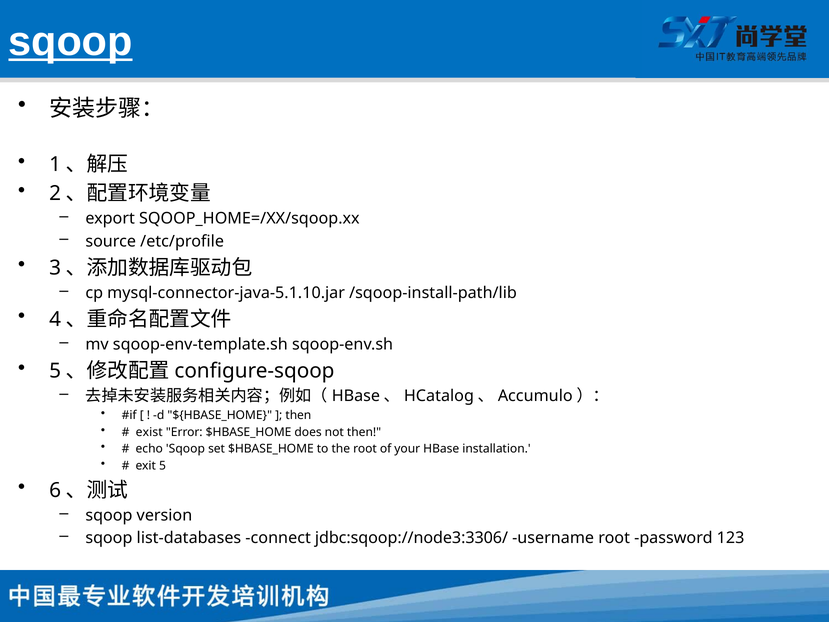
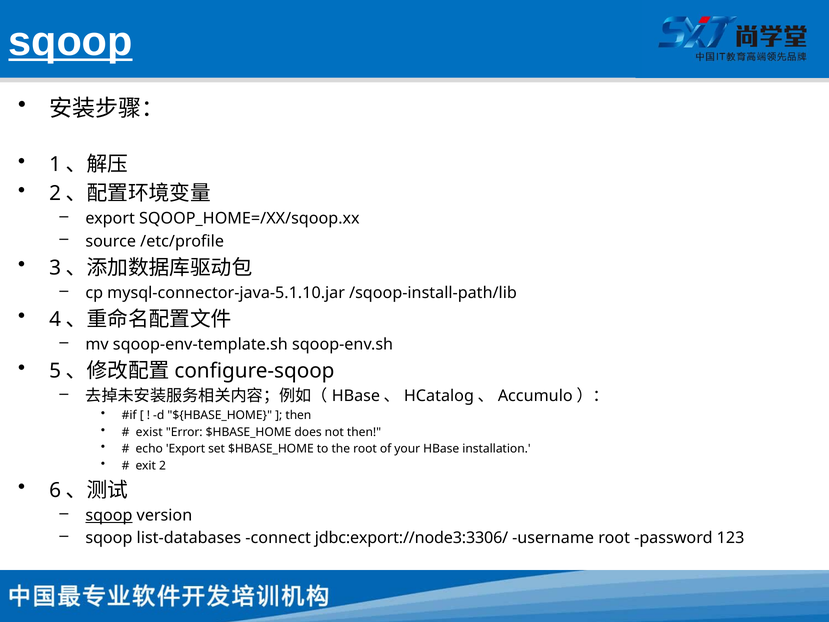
echo Sqoop: Sqoop -> Export (186, 449)
5: 5 -> 2 (163, 466)
sqoop underline: none -> present (109, 515)
jdbc:sqoop://node3:3306/: jdbc:sqoop://node3:3306/ -> jdbc:export://node3:3306/ (412, 538)
